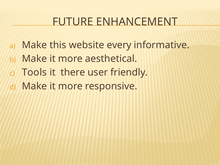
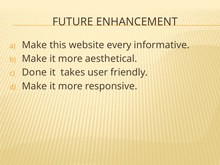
Tools: Tools -> Done (34, 72)
there: there -> takes (73, 72)
